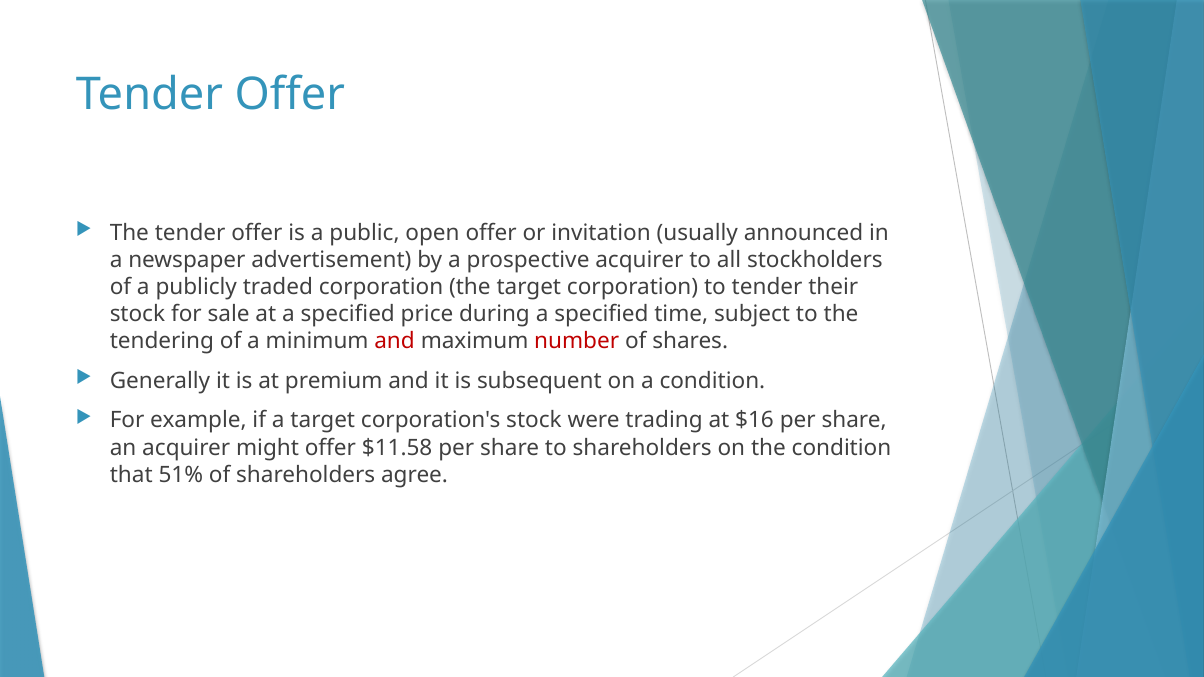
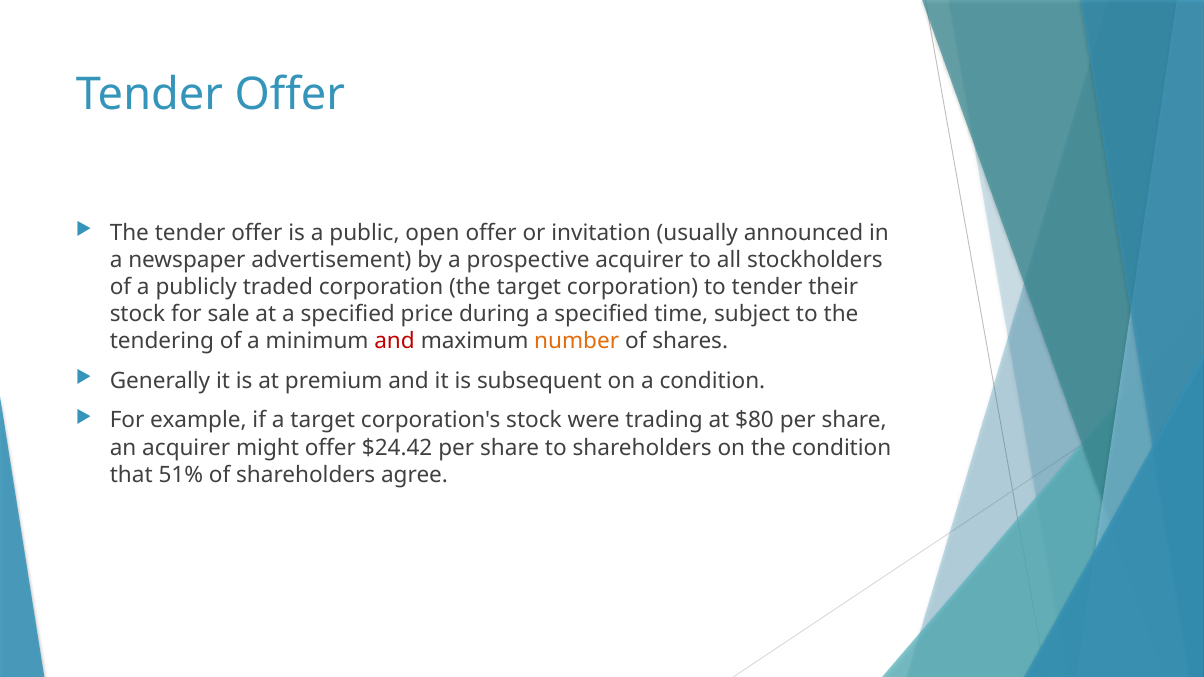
number colour: red -> orange (577, 341)
$16: $16 -> $80 (755, 421)
$11.58: $11.58 -> $24.42 (397, 448)
